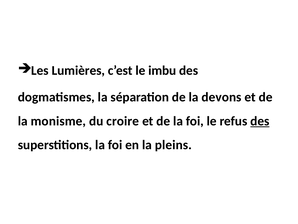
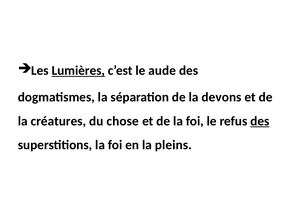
Lumières underline: none -> present (78, 70)
imbu: imbu -> aude (162, 70)
monisme: monisme -> créatures (58, 121)
croire: croire -> chose (123, 121)
